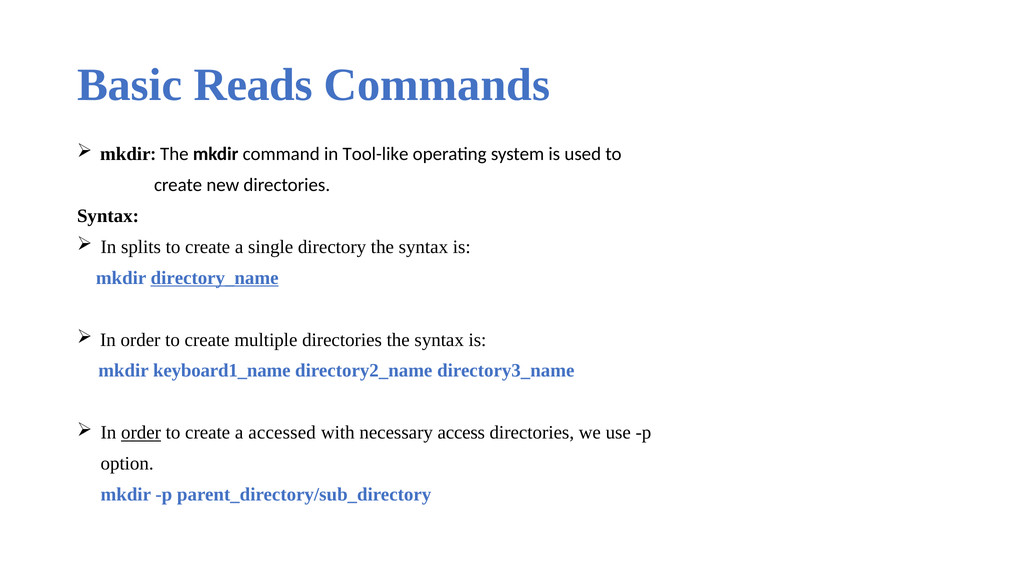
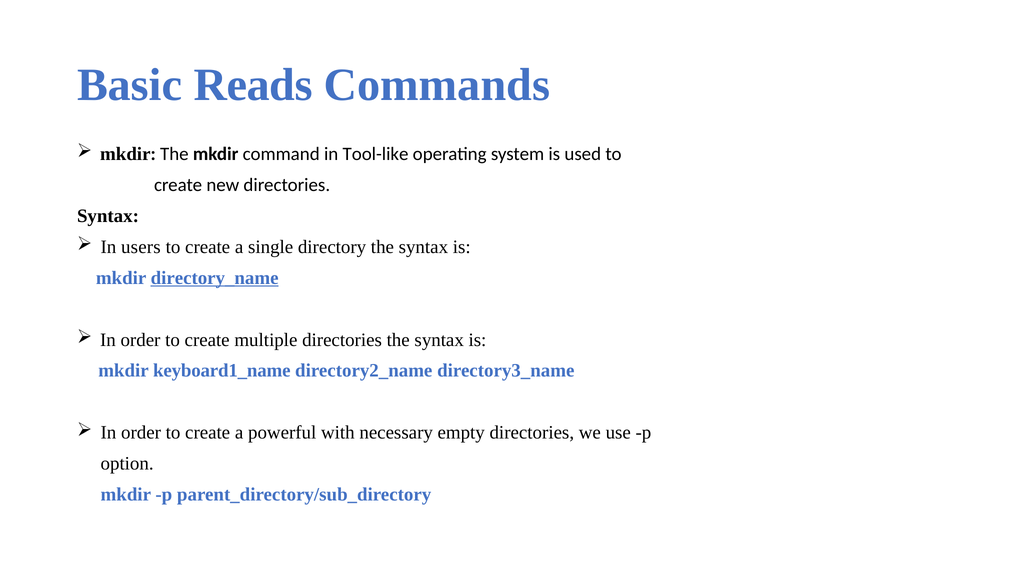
splits: splits -> users (141, 247)
order underline: present -> none (141, 433)
accessed: accessed -> powerful (282, 433)
access: access -> empty (461, 433)
